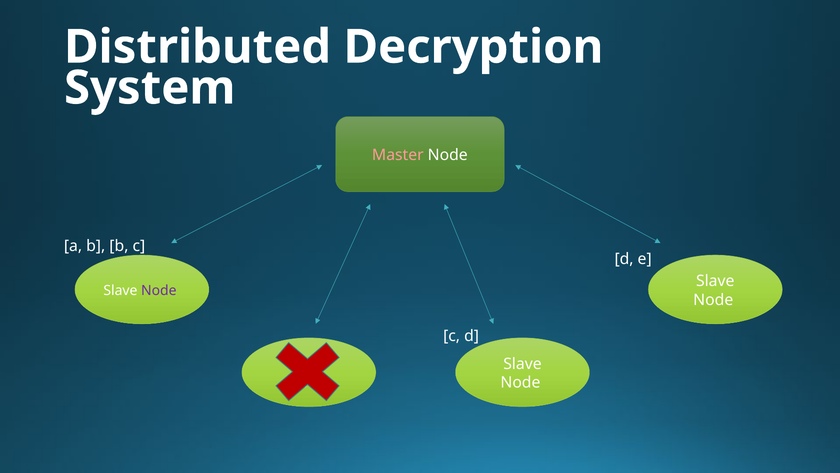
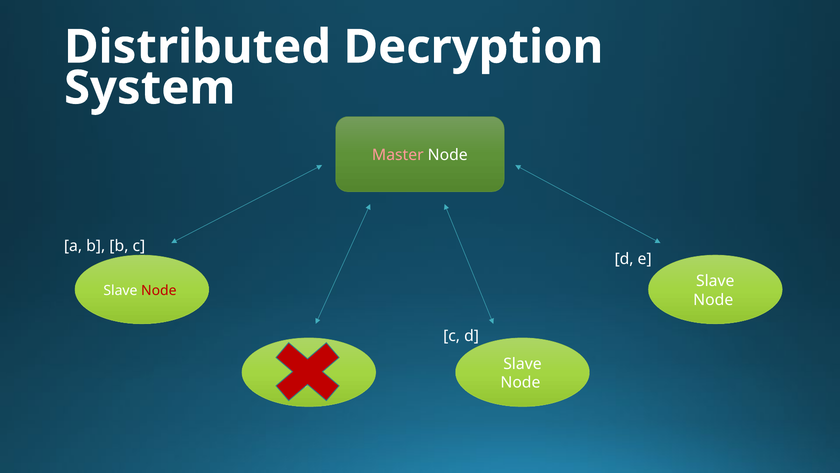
Node colour: purple -> red (159, 290)
